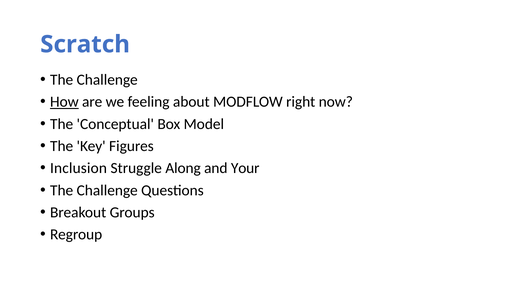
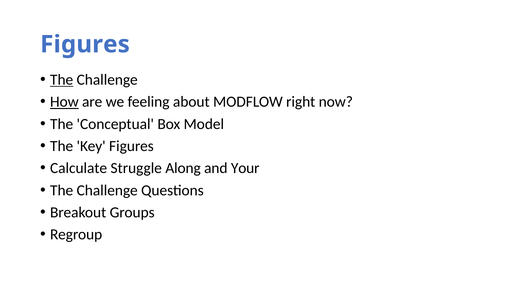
Scratch: Scratch -> Figures (85, 44)
The underline: none -> present (62, 80)
Inclusion: Inclusion -> Calculate (79, 168)
